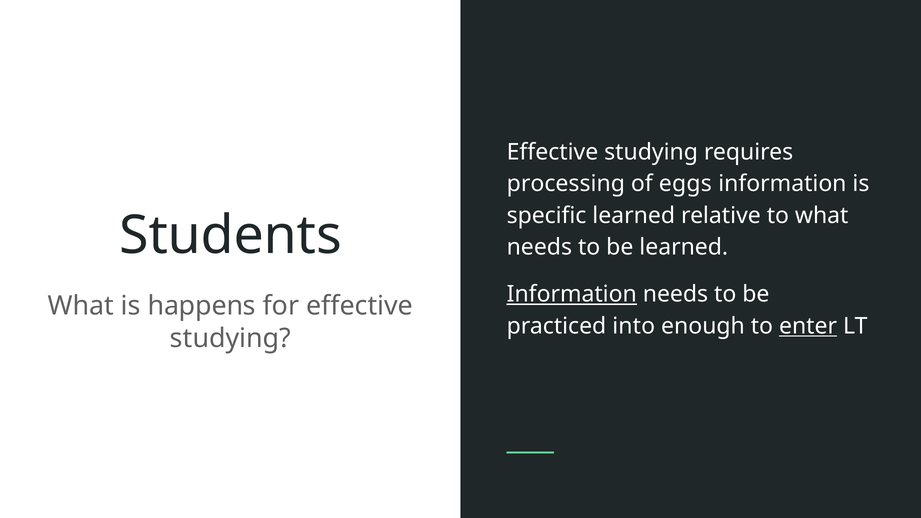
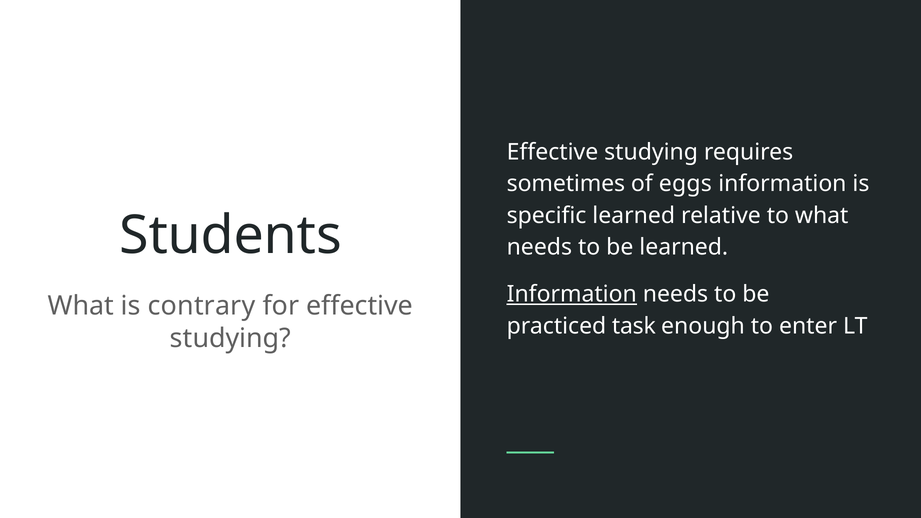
processing: processing -> sometimes (566, 184)
happens: happens -> contrary (202, 306)
into: into -> task (634, 326)
enter underline: present -> none (808, 326)
